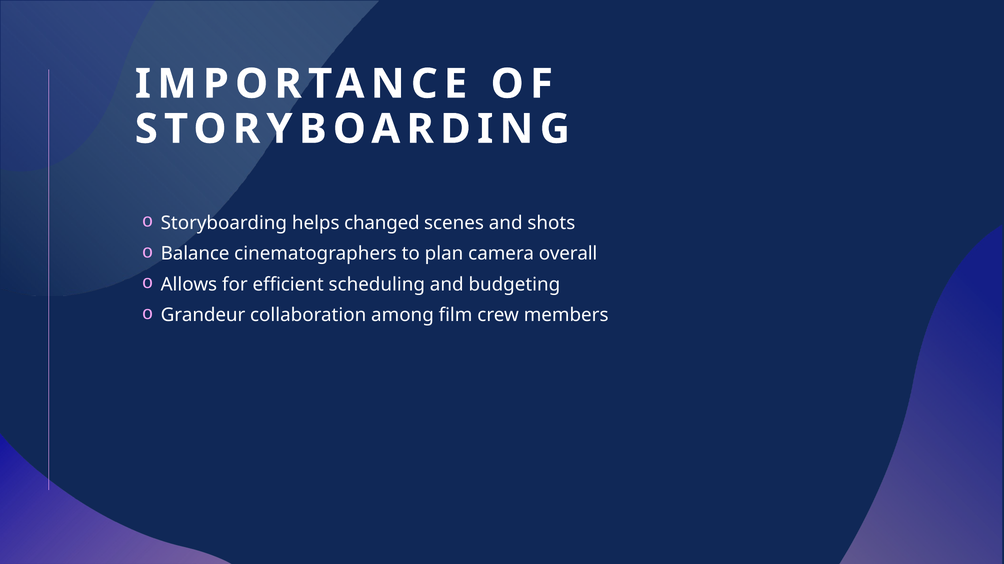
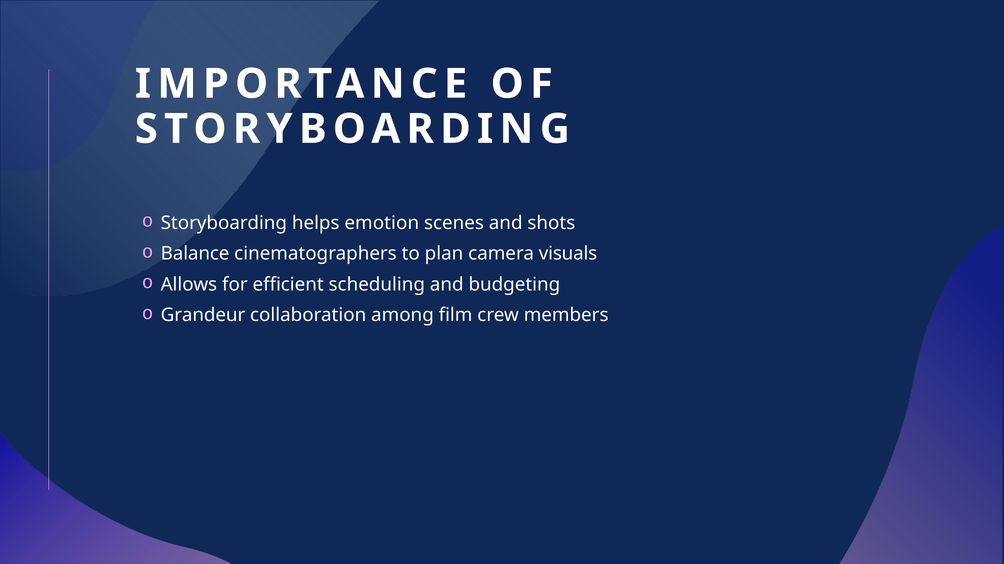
changed: changed -> emotion (382, 223)
overall: overall -> visuals (568, 254)
